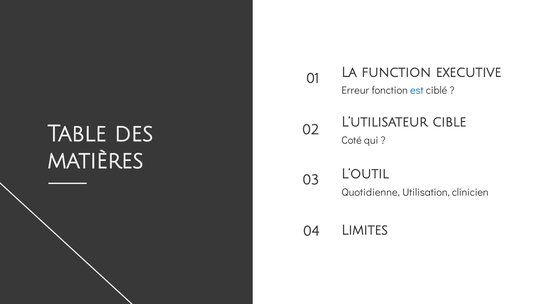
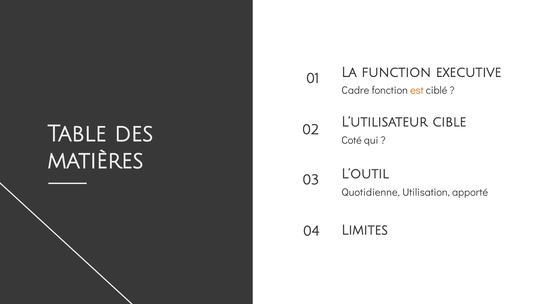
Erreur: Erreur -> Cadre (355, 90)
est colour: blue -> orange (417, 90)
clinicien: clinicien -> apporté (470, 192)
